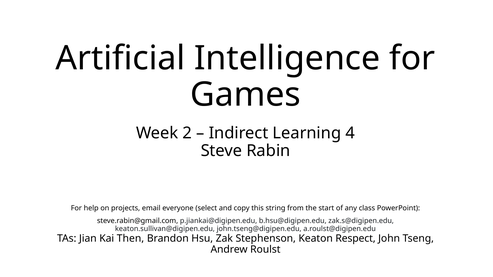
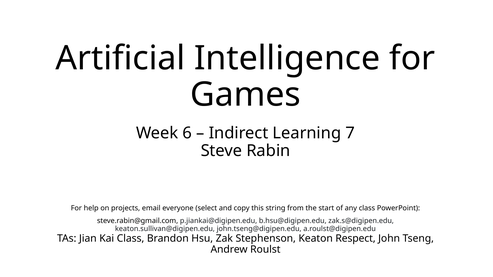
2: 2 -> 6 (187, 133)
4: 4 -> 7 (350, 133)
Kai Then: Then -> Class (131, 239)
